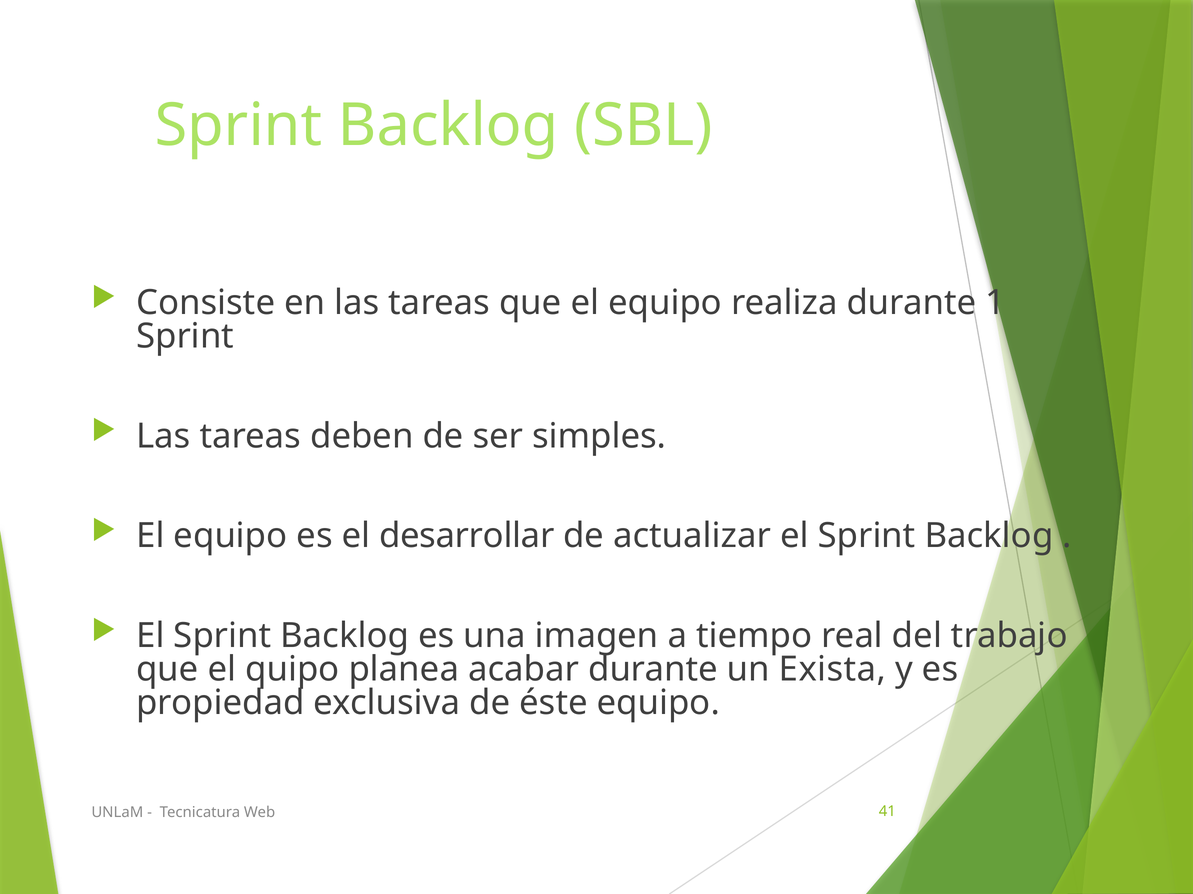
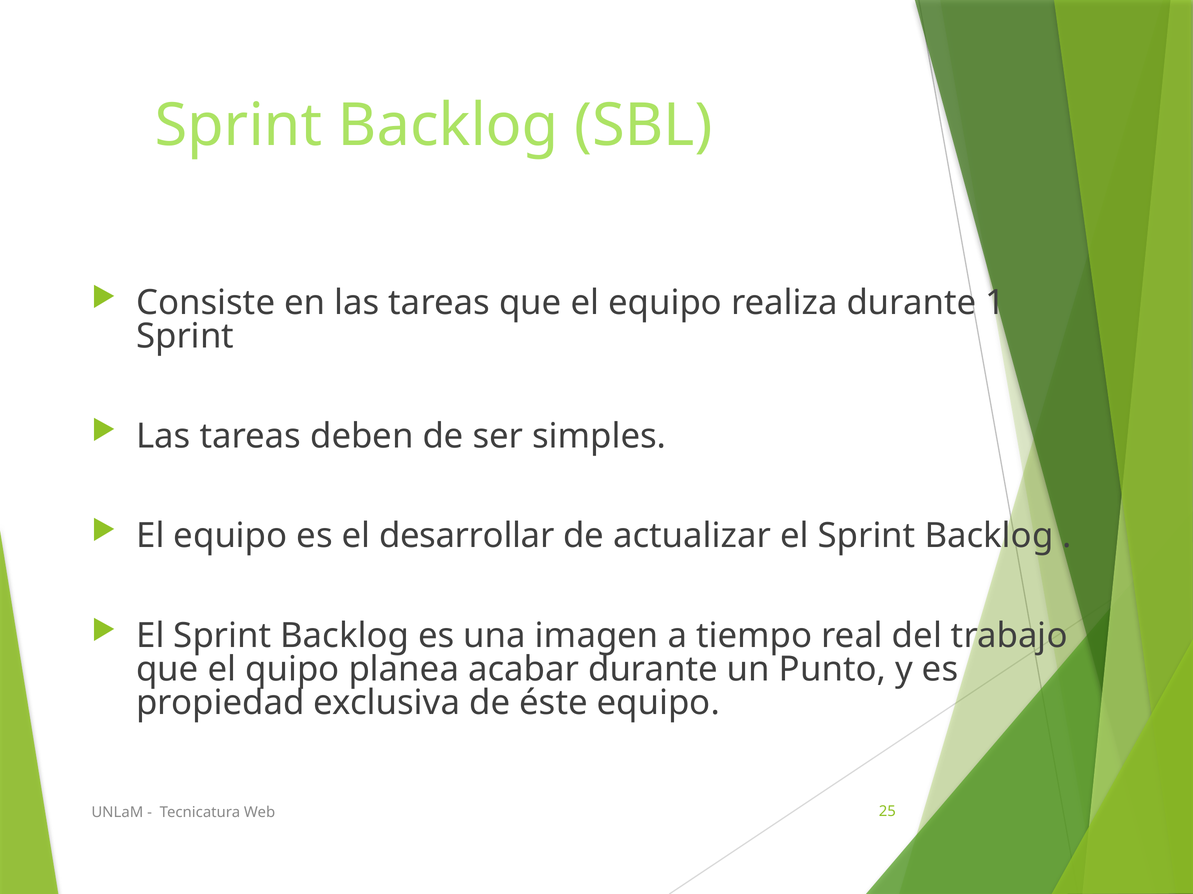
Exista: Exista -> Punto (833, 670)
41: 41 -> 25 (887, 812)
